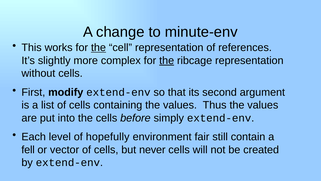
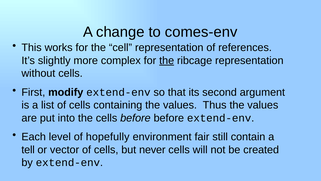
minute-env: minute-env -> comes-env (201, 32)
the underline: present -> none (98, 47)
before simply: simply -> before (169, 118)
fell: fell -> tell (28, 149)
